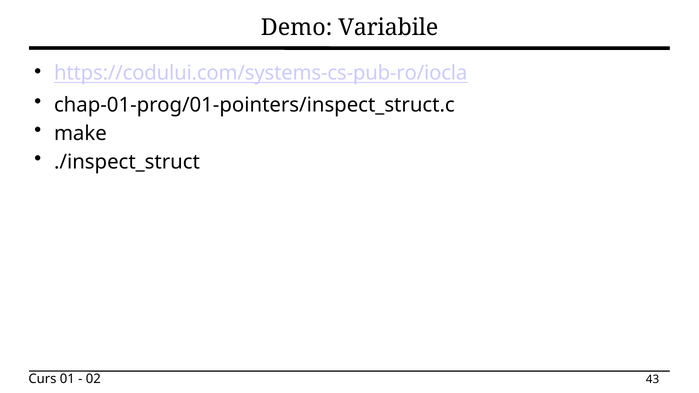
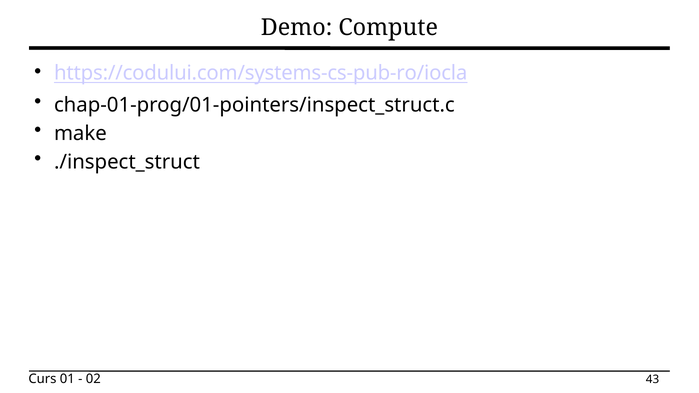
Variabile: Variabile -> Compute (388, 28)
